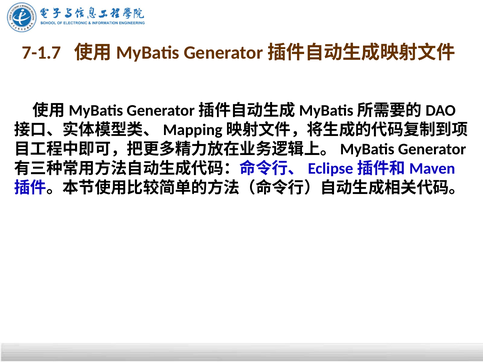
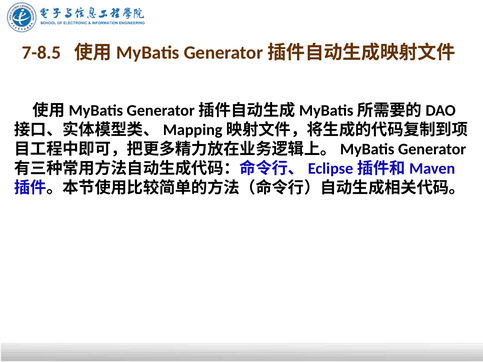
7-1.7: 7-1.7 -> 7-8.5 (42, 53)
